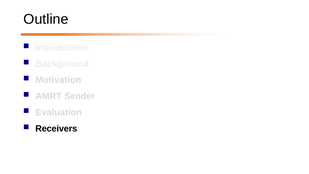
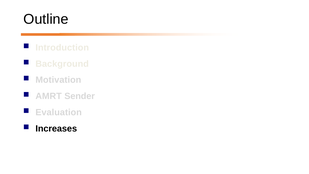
Receivers: Receivers -> Increases (56, 128)
